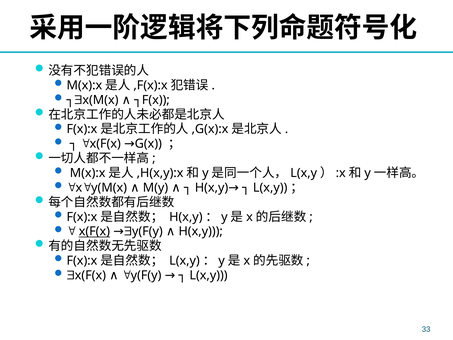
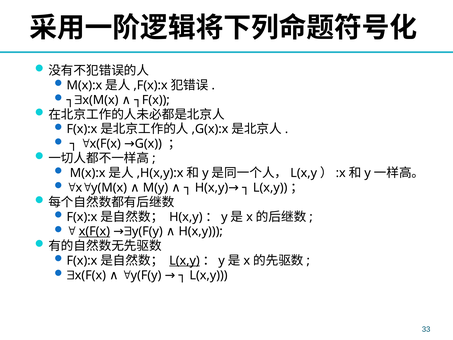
L(x,y underline: none -> present (184, 261)
